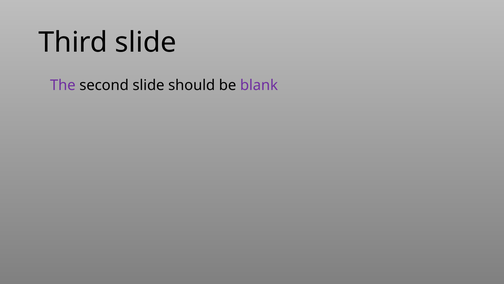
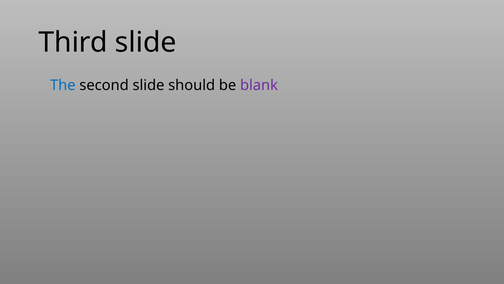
The colour: purple -> blue (63, 85)
